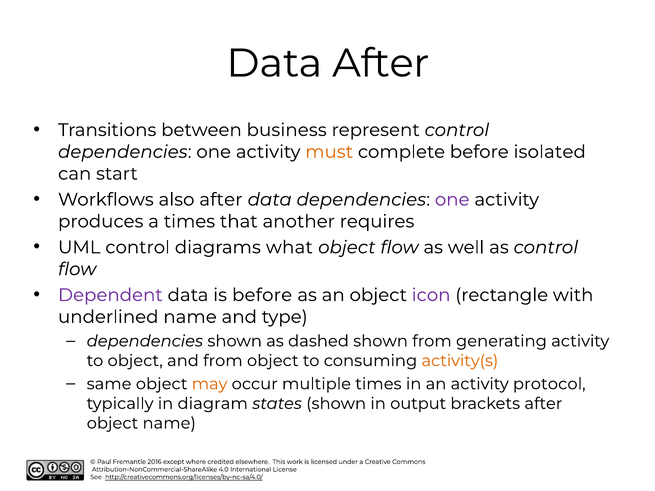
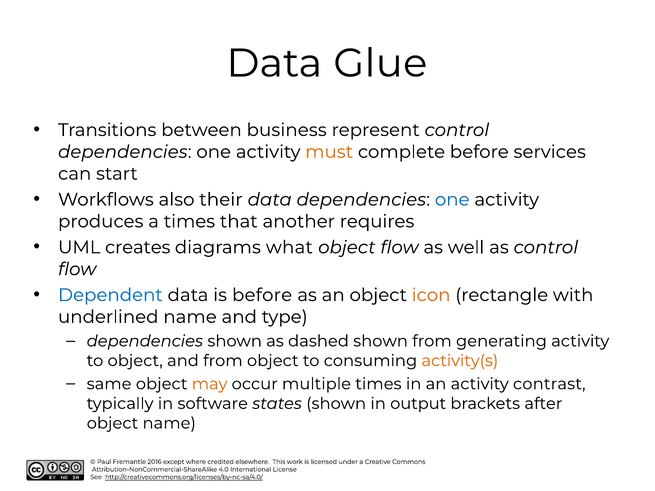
Data After: After -> Glue (380, 63)
isolated: isolated -> services (550, 152)
also after: after -> their (221, 200)
one colour: purple -> blue (452, 200)
UML control: control -> creates (138, 247)
Dependent colour: purple -> blue (110, 295)
icon colour: purple -> orange (431, 295)
protocol: protocol -> contrast (549, 384)
diagram: diagram -> software (213, 404)
